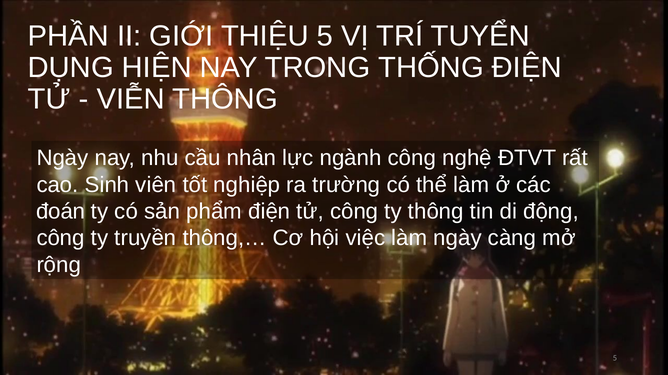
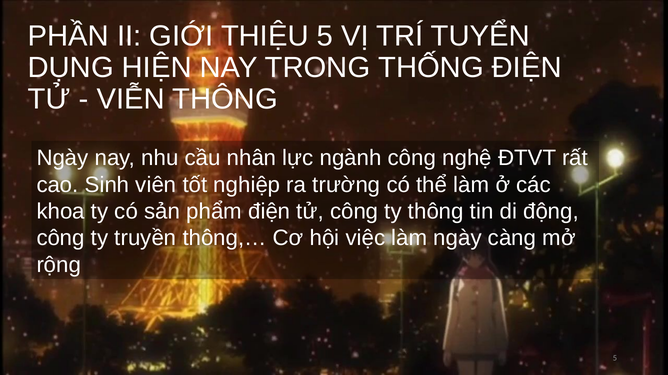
đoán: đoán -> khoa (61, 212)
